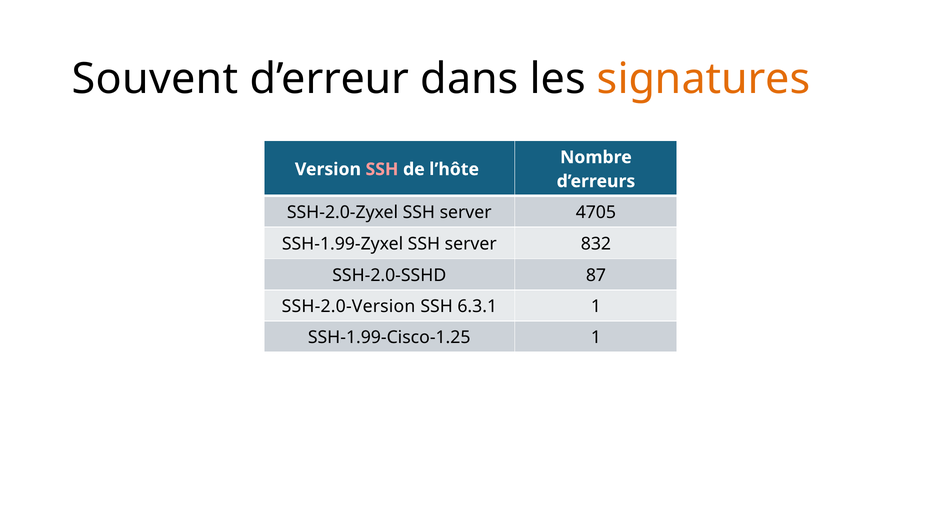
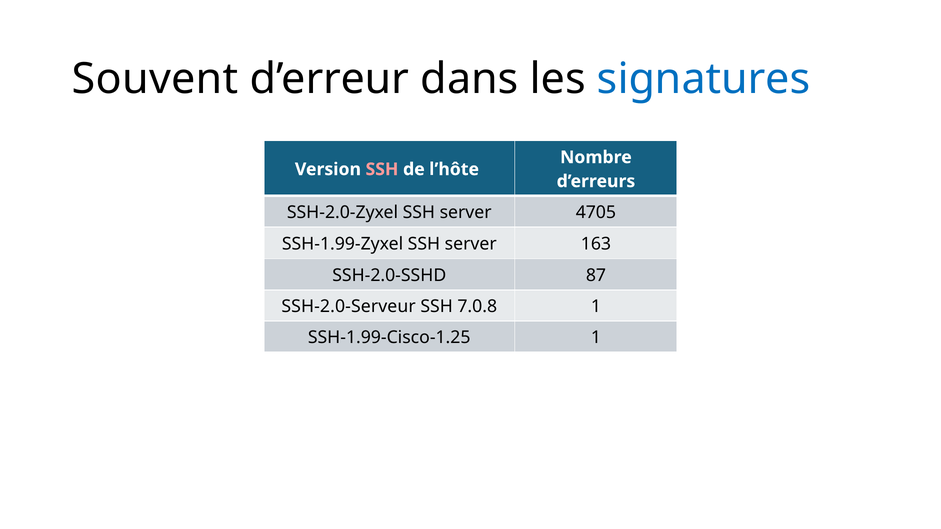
signatures colour: orange -> blue (704, 79)
832: 832 -> 163 (596, 244)
SSH-2.0-Version: SSH-2.0-Version -> SSH-2.0-Serveur (349, 307)
6.3.1: 6.3.1 -> 7.0.8 (477, 307)
